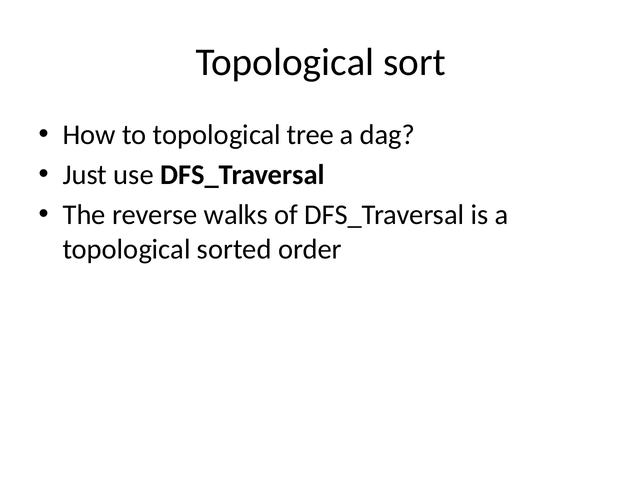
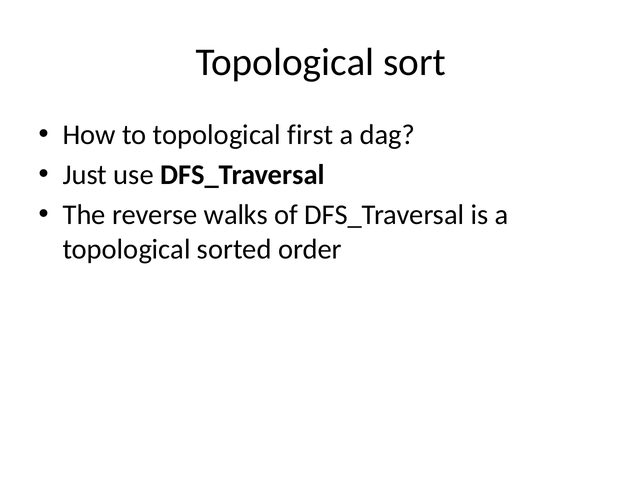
tree: tree -> first (310, 135)
